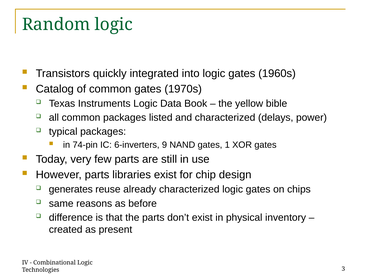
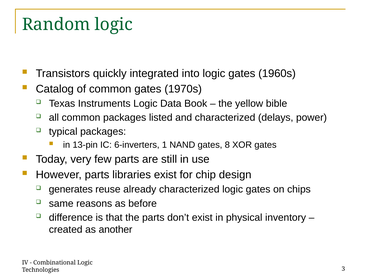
74-pin: 74-pin -> 13-pin (85, 145)
9: 9 -> 1 (165, 145)
1: 1 -> 8 (227, 145)
present: present -> another (116, 230)
